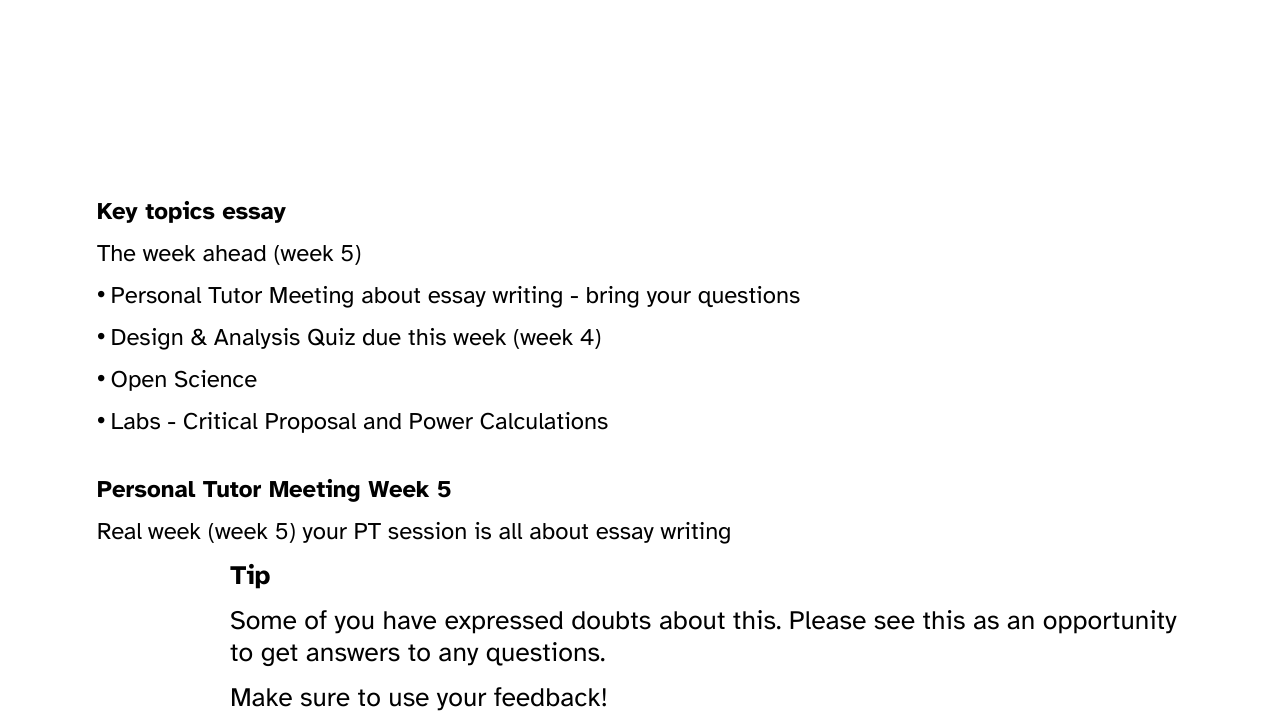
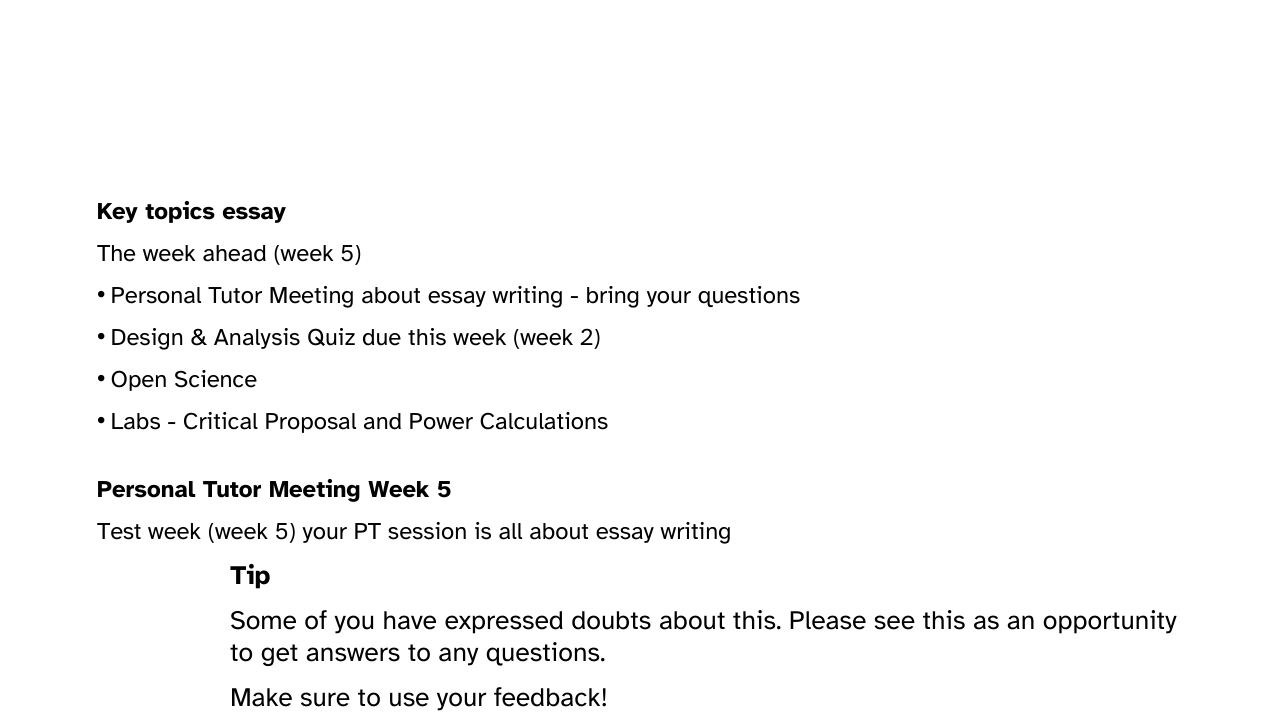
4: 4 -> 2 (590, 338)
Real: Real -> Test (119, 532)
